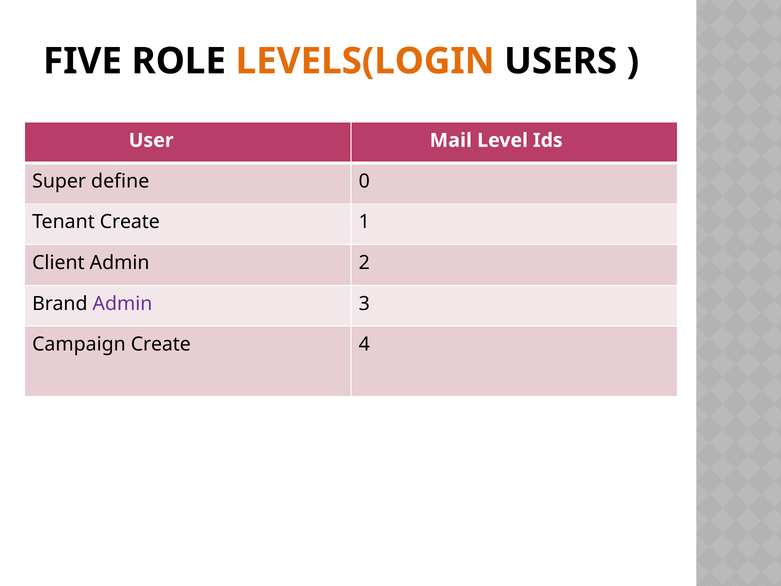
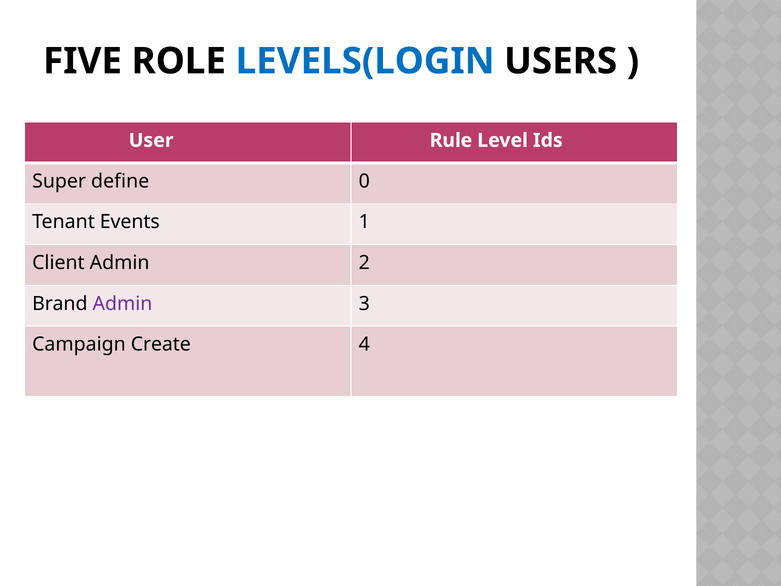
LEVELS(LOGIN colour: orange -> blue (365, 61)
Mail: Mail -> Rule (451, 140)
Tenant Create: Create -> Events (130, 222)
